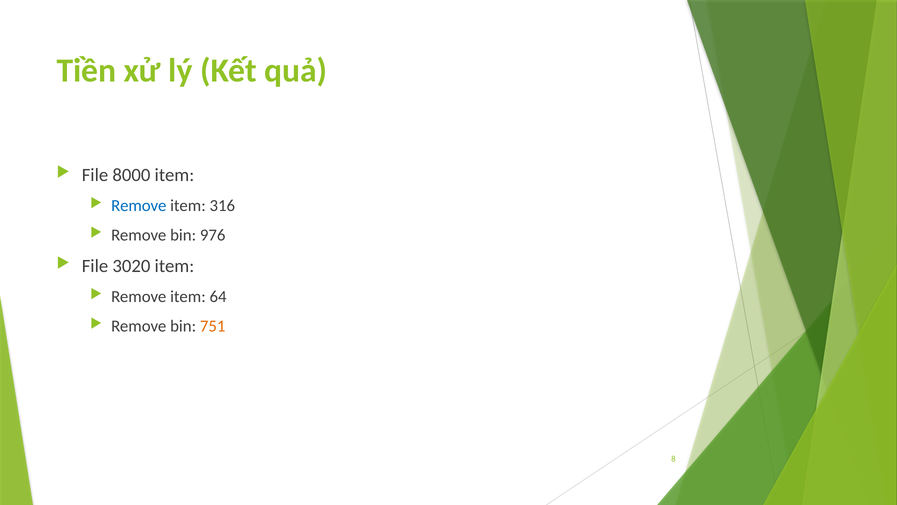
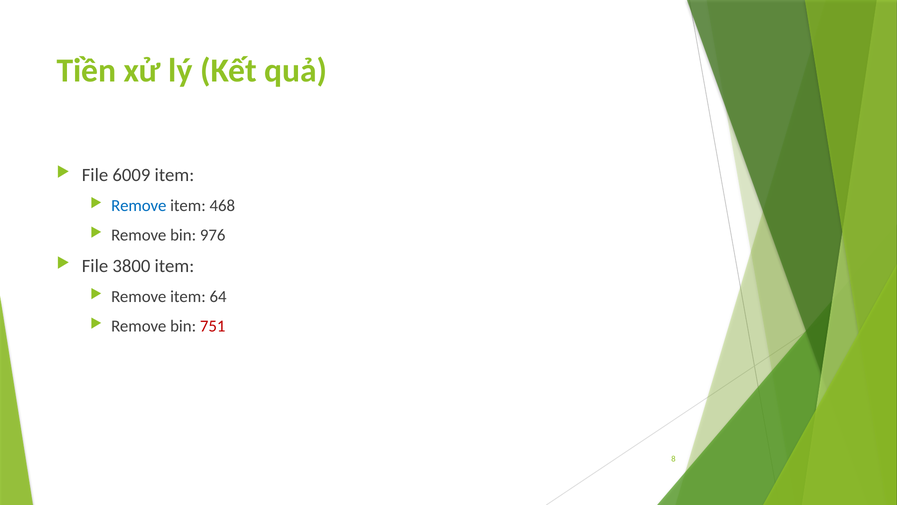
8000: 8000 -> 6009 (131, 175)
316: 316 -> 468 (222, 205)
3020: 3020 -> 3800 (131, 266)
751 colour: orange -> red (213, 326)
